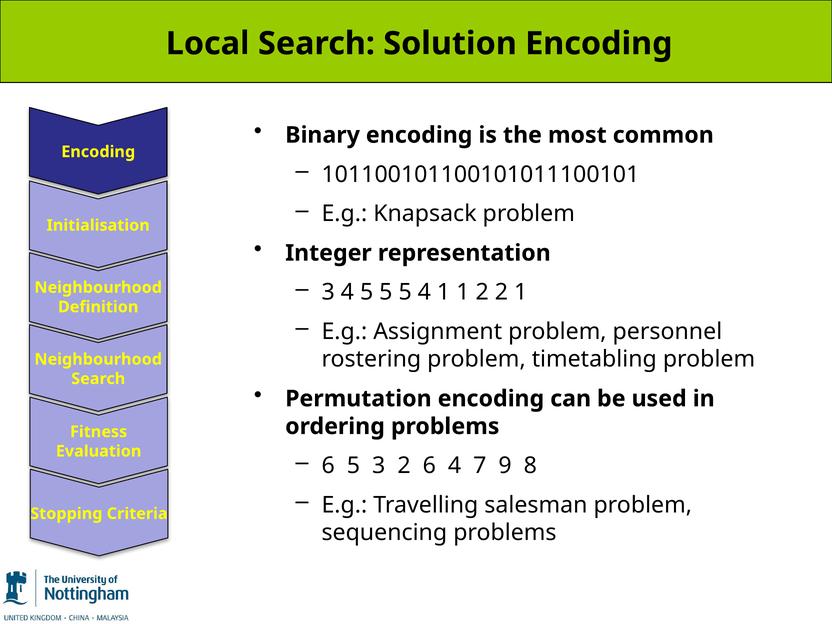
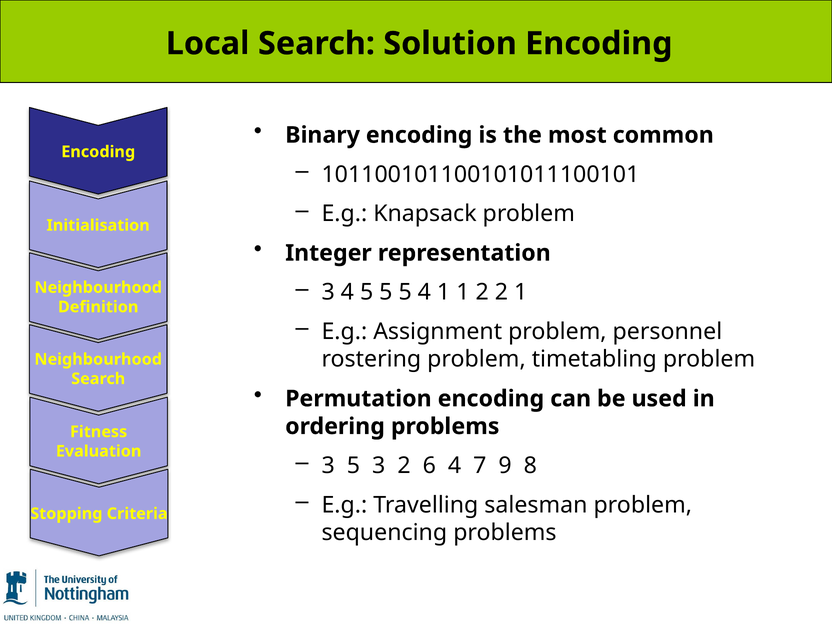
6: 6 -> 3 (328, 466)
